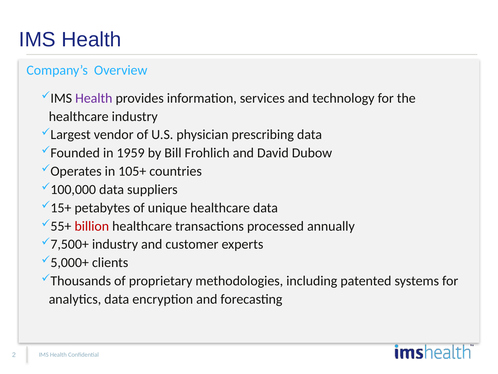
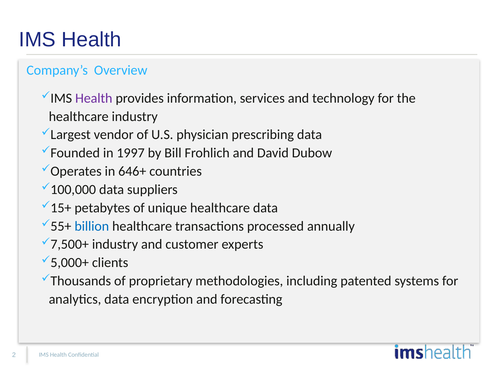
1959: 1959 -> 1997 (131, 153)
105+: 105+ -> 646+ (132, 171)
billion colour: red -> blue (92, 226)
